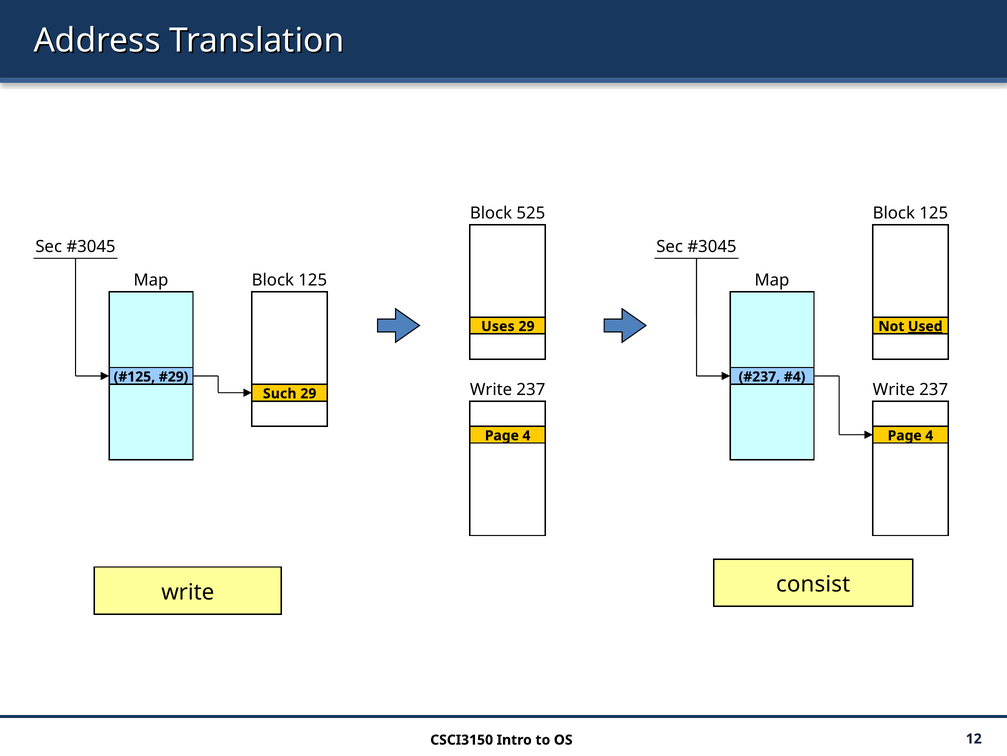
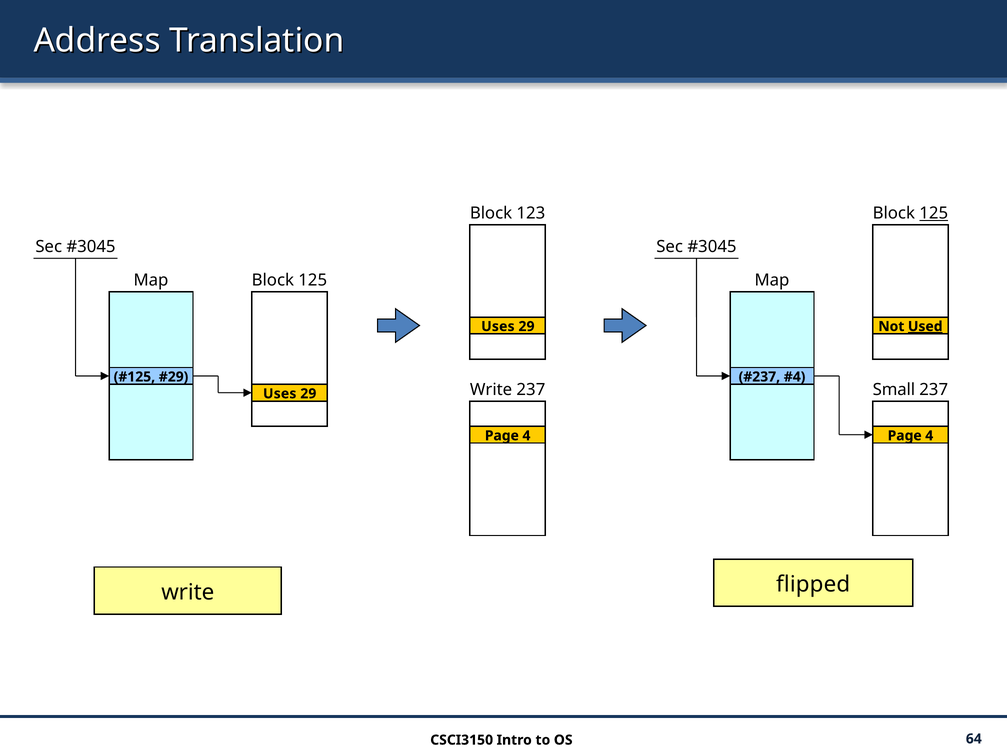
525: 525 -> 123 (531, 213)
125 underline: none -> present (934, 213)
Write: Write -> Small (894, 389)
Such: Such -> Uses (280, 393)
consist: consist -> flipped (813, 584)
12: 12 -> 64 (974, 738)
